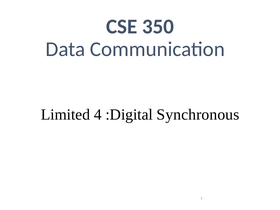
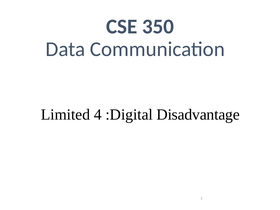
Synchronous: Synchronous -> Disadvantage (198, 114)
